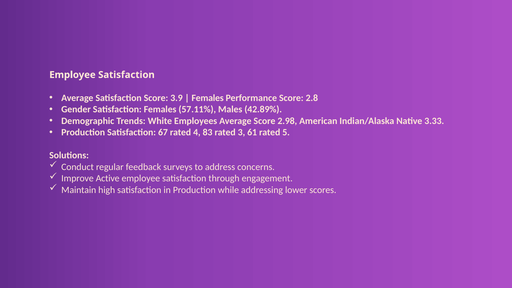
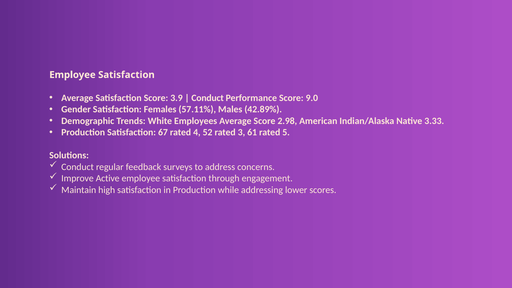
Females: Females -> Conduct (208, 98)
2.8: 2.8 -> 9.0 (312, 98)
83: 83 -> 52 (208, 132)
